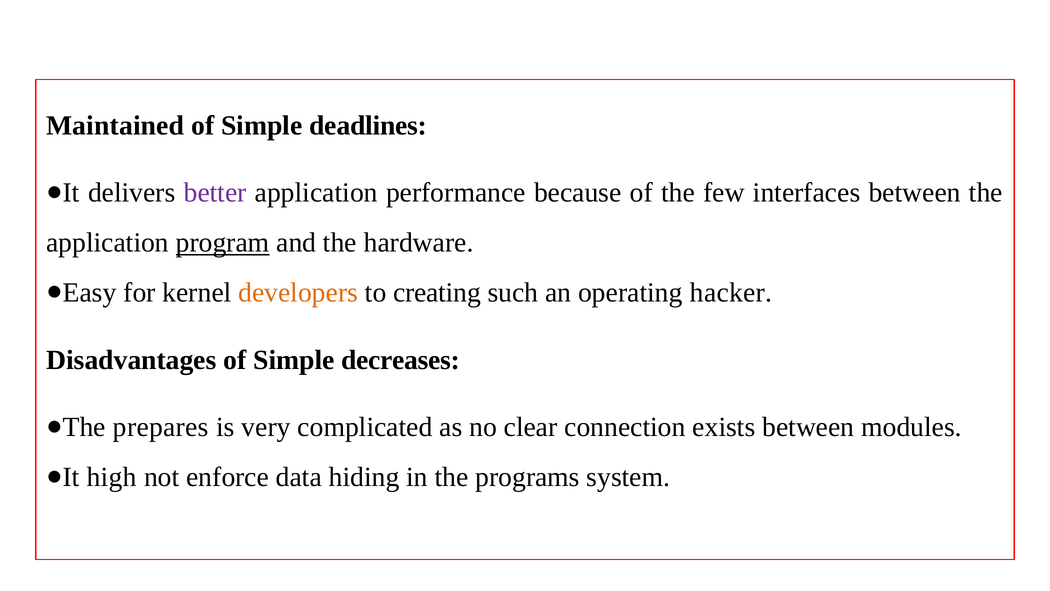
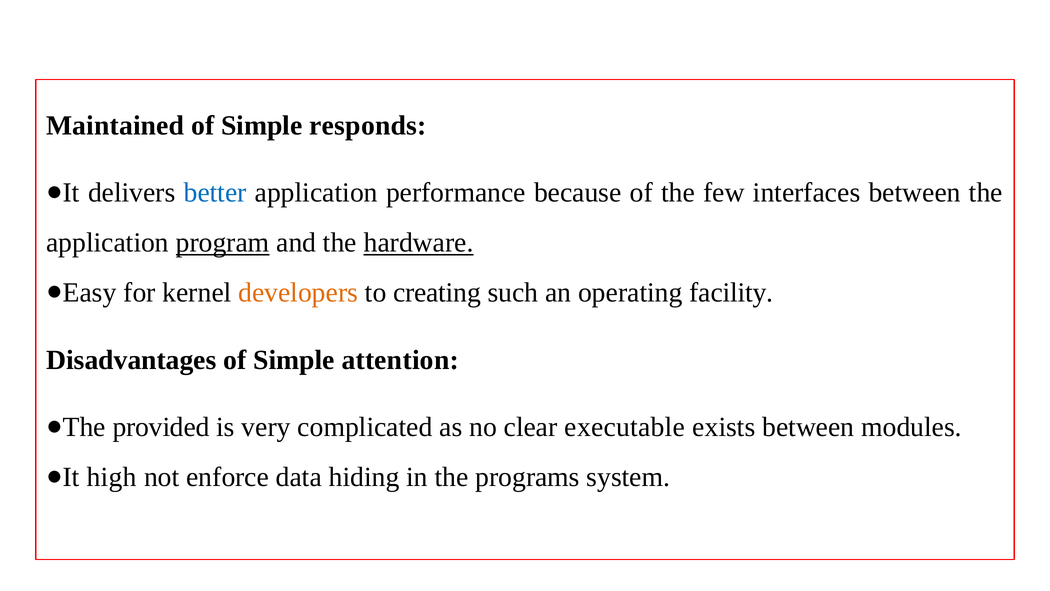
deadlines: deadlines -> responds (368, 125)
better colour: purple -> blue (215, 193)
hardware underline: none -> present (419, 243)
hacker: hacker -> facility (731, 292)
decreases: decreases -> attention (400, 360)
prepares: prepares -> provided (161, 427)
connection: connection -> executable (625, 427)
